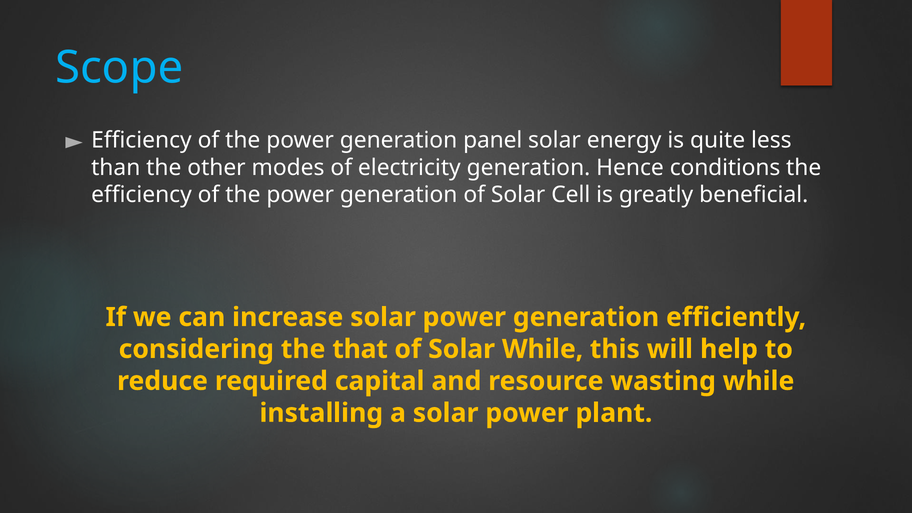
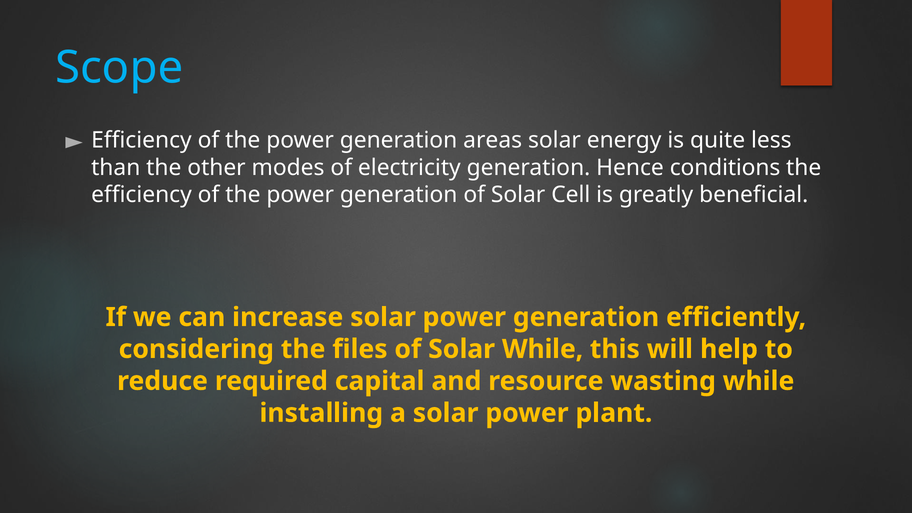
panel: panel -> areas (493, 140)
that: that -> files (360, 349)
